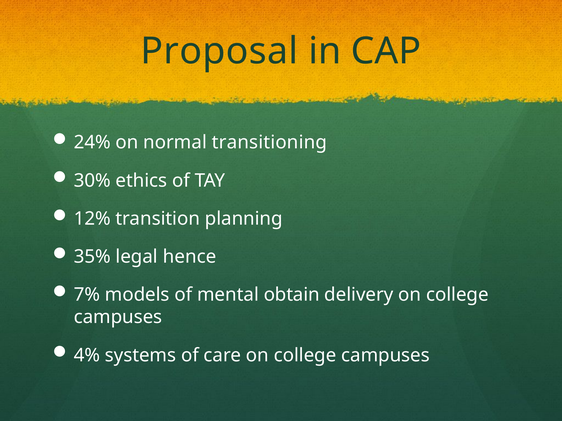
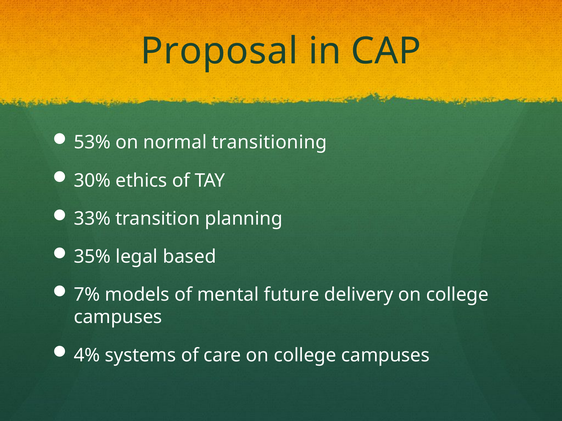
24%: 24% -> 53% (92, 143)
12%: 12% -> 33% (92, 219)
hence: hence -> based (190, 257)
obtain: obtain -> future (292, 295)
